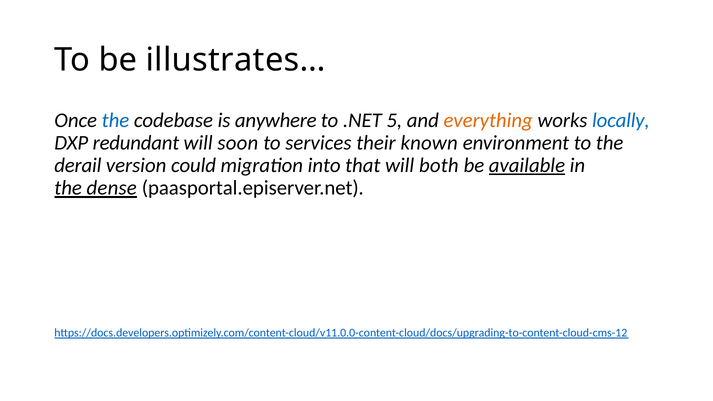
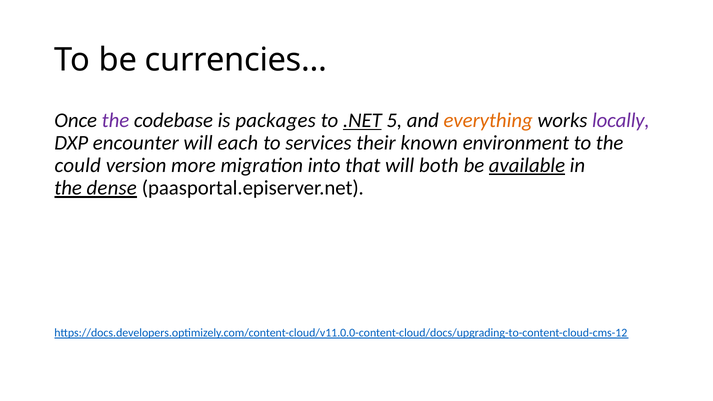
illustrates…: illustrates… -> currencies… (236, 60)
the colour: blue -> purple (115, 121)
anywhere: anywhere -> packages (276, 121)
.NET underline: none -> present (362, 121)
locally colour: blue -> purple (621, 121)
redundant: redundant -> encounter (136, 143)
soon: soon -> each (238, 143)
derail: derail -> could (78, 165)
could: could -> more (193, 165)
